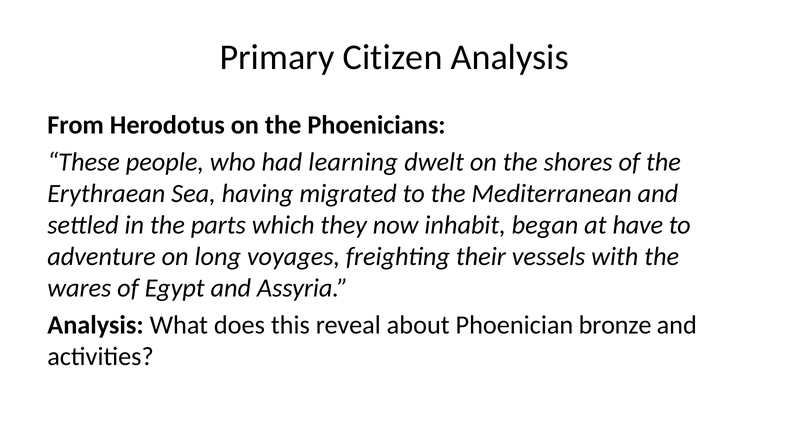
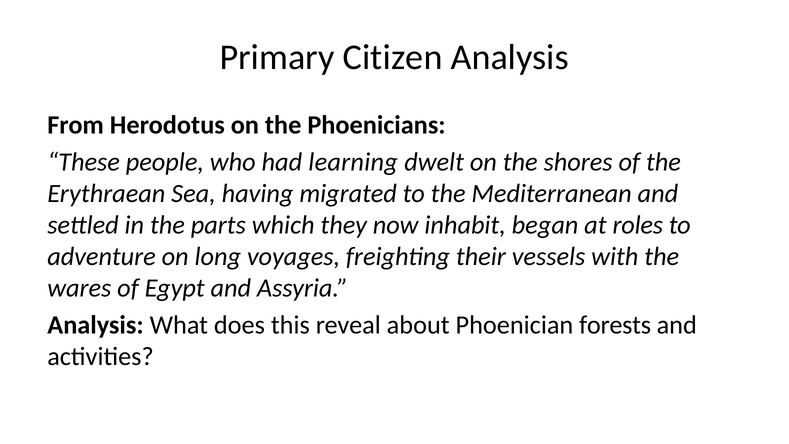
have: have -> roles (638, 225)
bronze: bronze -> forests (615, 325)
